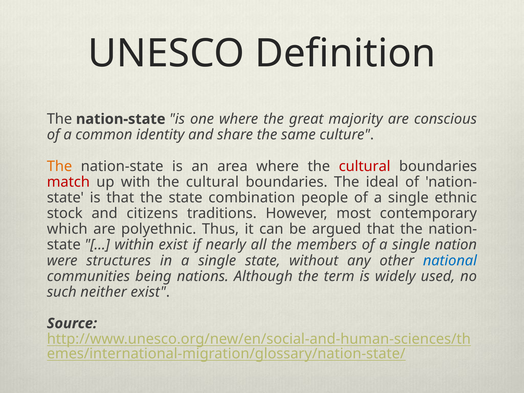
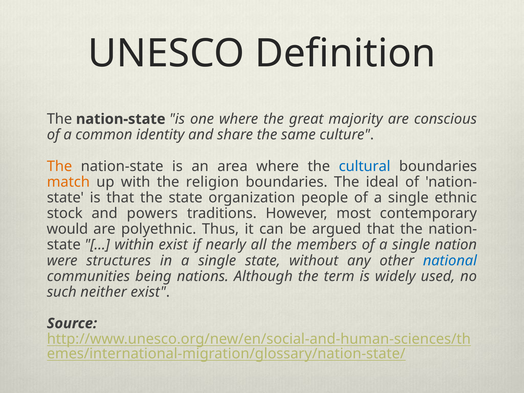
cultural colour: red -> blue (365, 166)
match colour: red -> orange (68, 182)
with the cultural: cultural -> religion (212, 182)
combination: combination -> organization (252, 198)
citizens: citizens -> powers (152, 213)
which: which -> would (67, 229)
